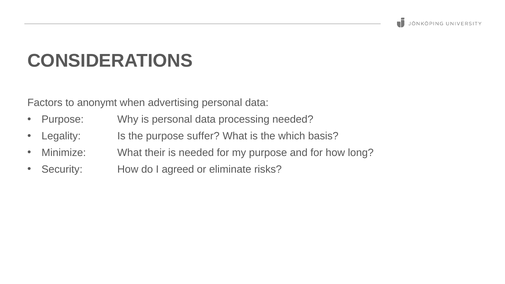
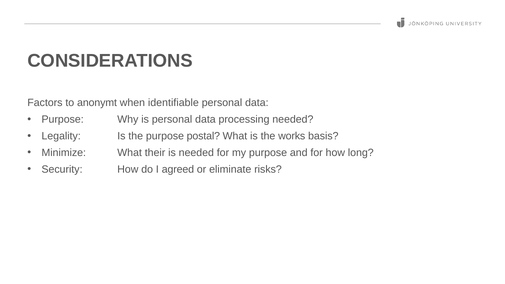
advertising: advertising -> identifiable (173, 103)
suffer: suffer -> postal (203, 136)
which: which -> works (292, 136)
